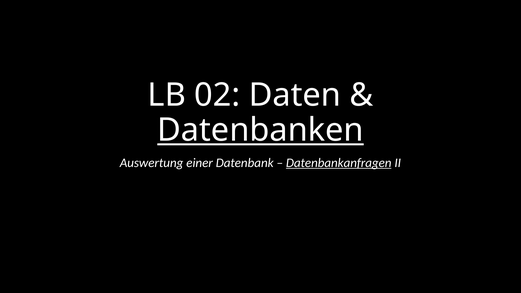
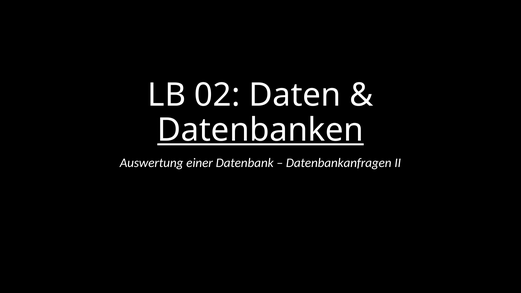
Datenbankanfragen underline: present -> none (339, 163)
